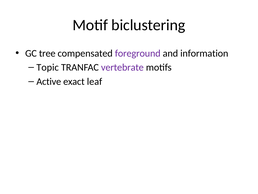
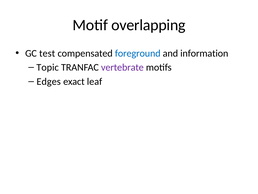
biclustering: biclustering -> overlapping (148, 25)
tree: tree -> test (47, 53)
foreground colour: purple -> blue (138, 53)
Active: Active -> Edges (49, 81)
